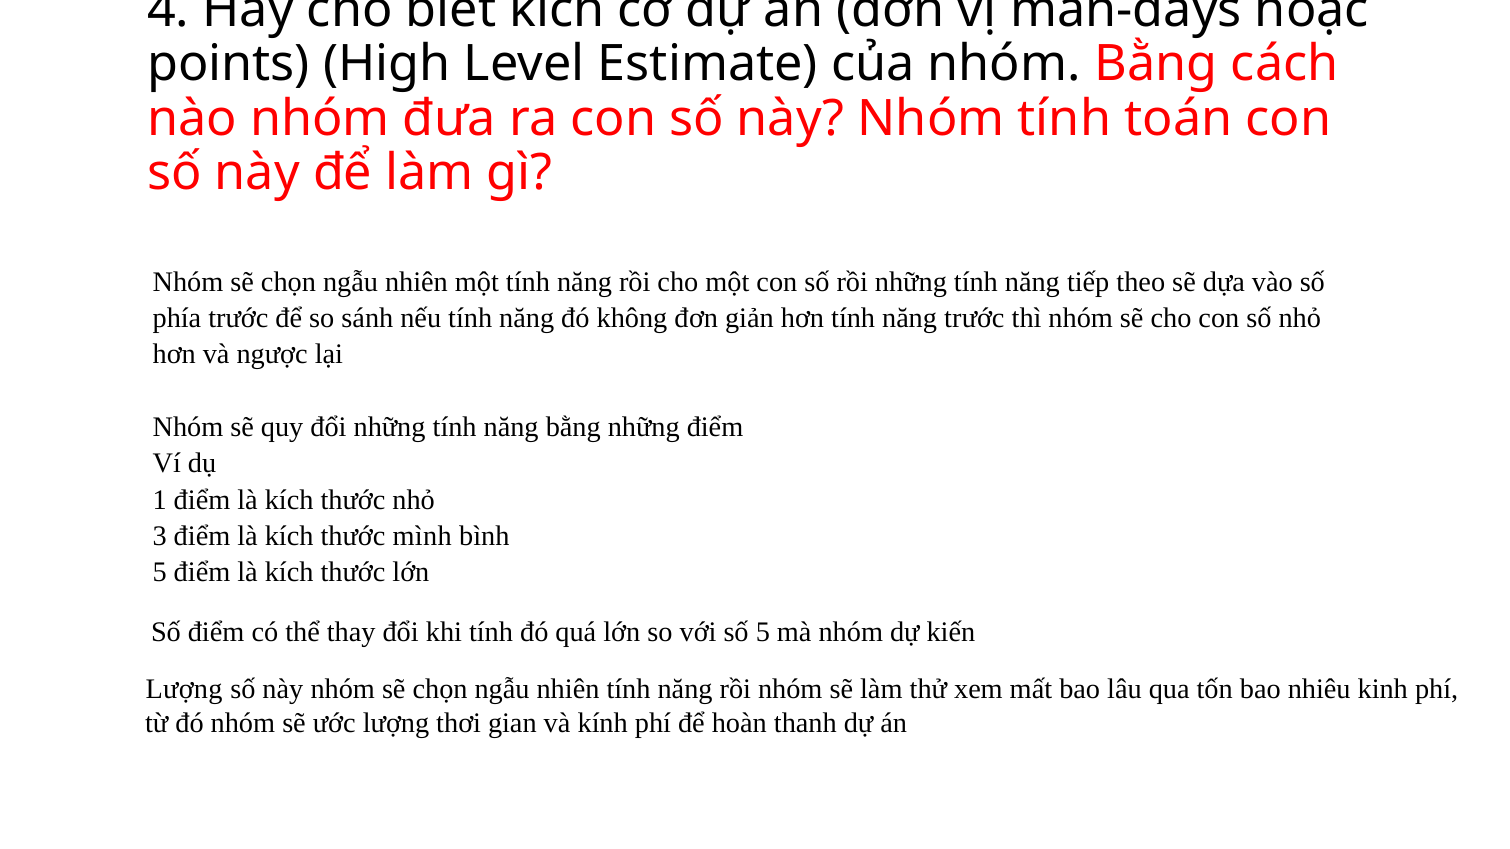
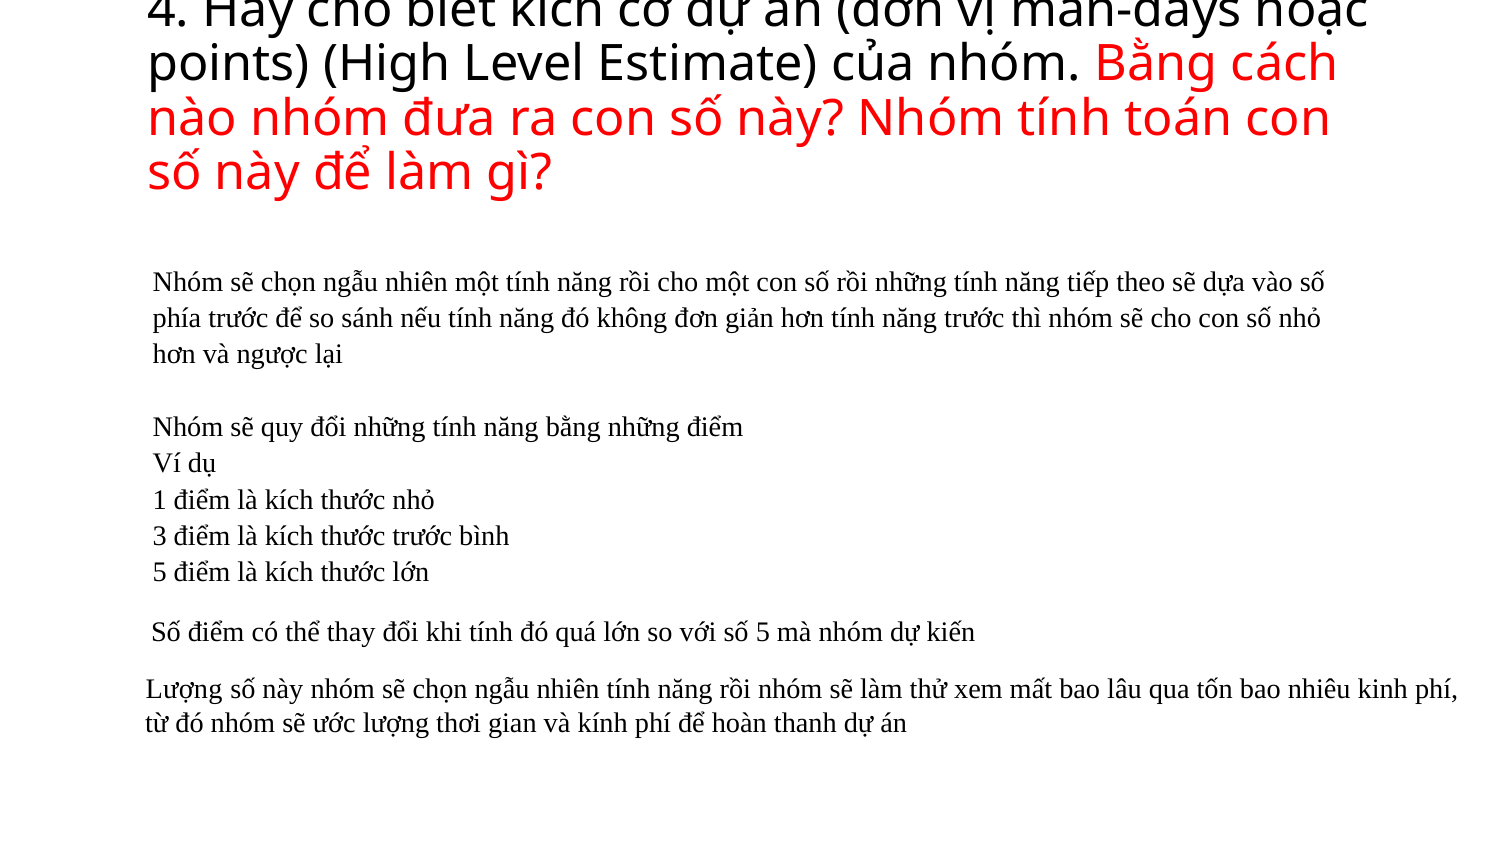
thước mình: mình -> trước (422, 536)
